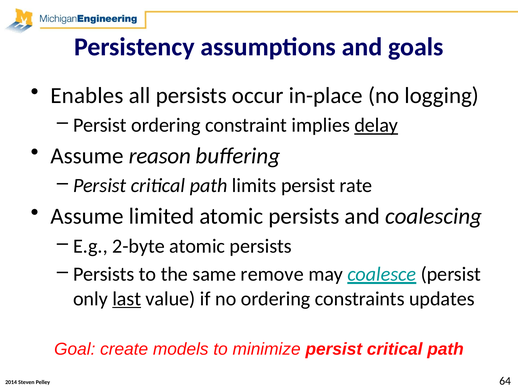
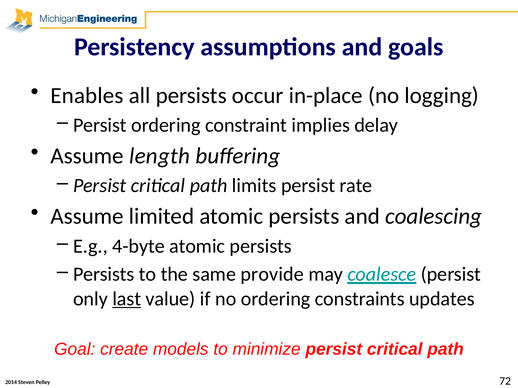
delay underline: present -> none (376, 125)
reason: reason -> length (160, 156)
2-byte: 2-byte -> 4-byte (139, 246)
remove: remove -> provide (272, 275)
64: 64 -> 72 (505, 381)
